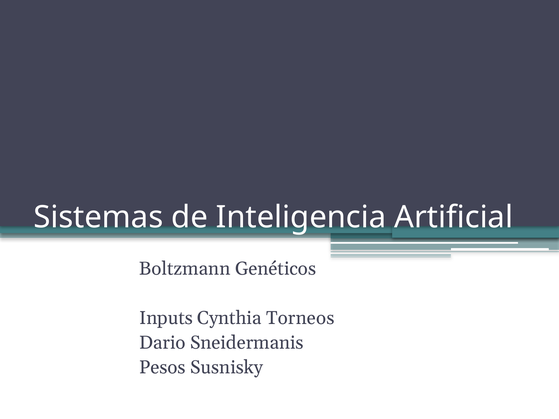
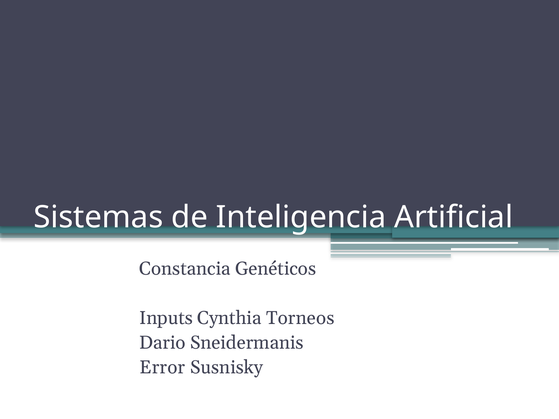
Boltzmann: Boltzmann -> Constancia (185, 269)
Pesos: Pesos -> Error (162, 368)
